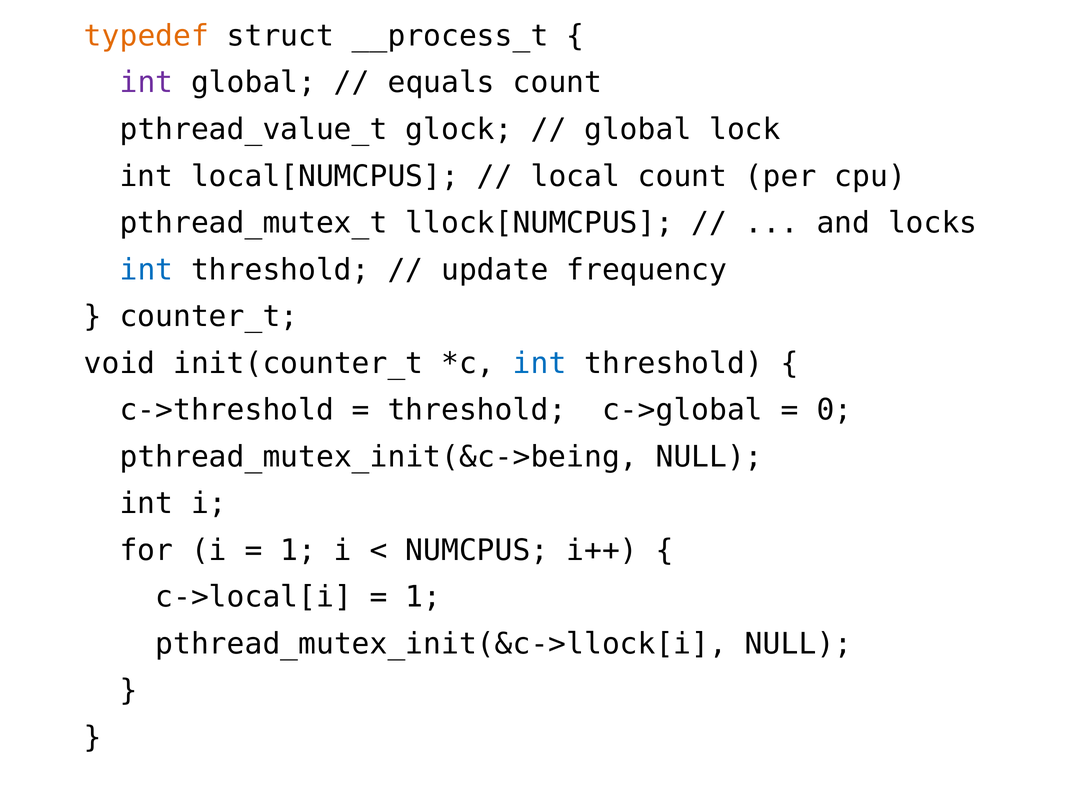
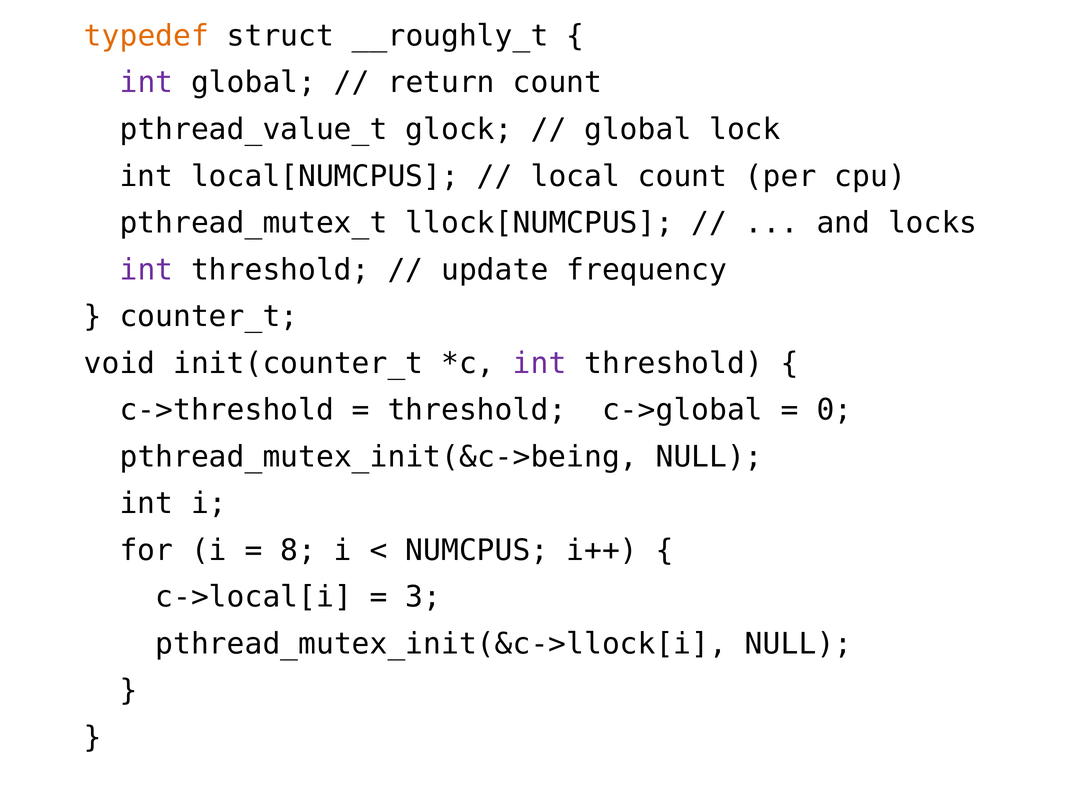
__process_t: __process_t -> __roughly_t (450, 36)
equals: equals -> return (441, 83)
int colour: blue -> purple (146, 270)
int colour: blue -> purple (540, 364)
1: 1 -> 8 (298, 551)
1: 1 -> 3 (423, 598)
